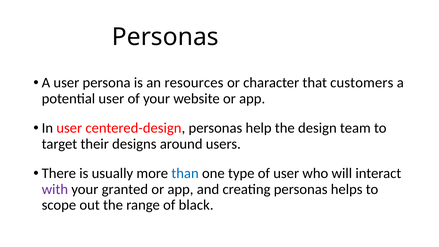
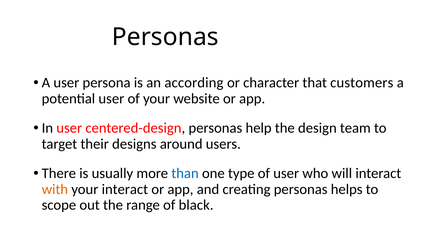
resources: resources -> according (194, 83)
with colour: purple -> orange (55, 189)
your granted: granted -> interact (125, 189)
